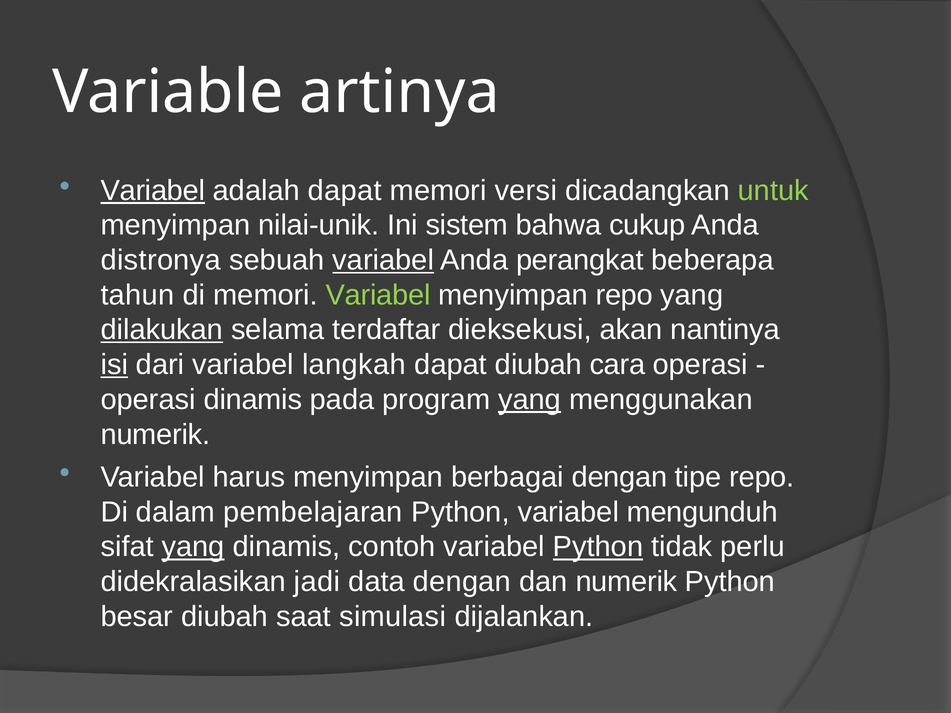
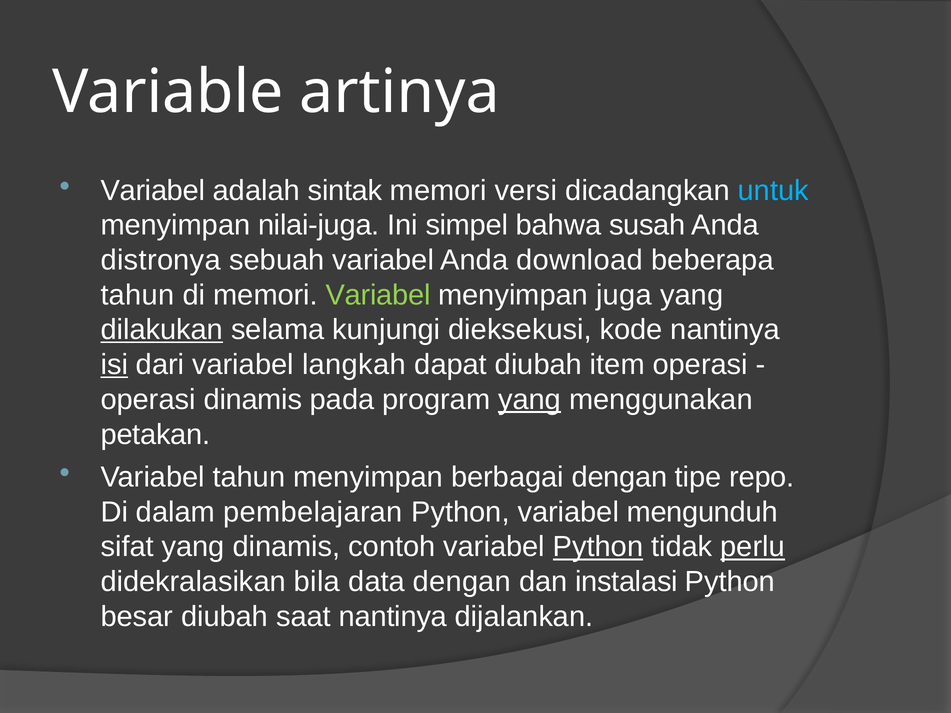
Variabel underline: present -> none (153, 191)
adalah dapat: dapat -> sintak (345, 191)
untuk colour: light green -> light blue (773, 191)
nilai-unik: nilai-unik -> nilai-juga (319, 225)
sistem: sistem -> simpel (467, 225)
cukup: cukup -> susah (647, 225)
variabel underline: present -> none (383, 260)
perangkat: perangkat -> download (580, 260)
menyimpan repo: repo -> juga (624, 295)
terdaftar: terdaftar -> kunjungi (386, 330)
akan: akan -> kode (631, 330)
cara: cara -> item (617, 365)
numerik: numerik -> petakan (155, 435)
Variabel harus: harus -> tahun (249, 477)
yang underline: present -> none (193, 547)
perlu underline: none -> present (753, 547)
jadi: jadi -> bila (317, 582)
dan numerik: numerik -> instalasi (626, 582)
saat simulasi: simulasi -> nantinya (393, 617)
